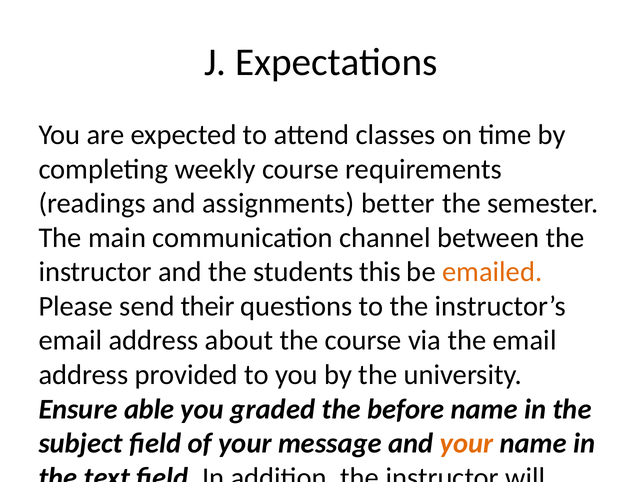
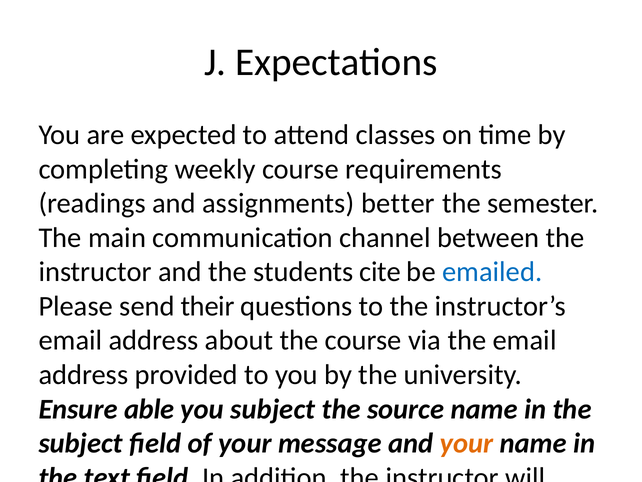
students this: this -> cite (380, 272)
emailed colour: orange -> blue (492, 272)
you graded: graded -> subject (273, 409)
before: before -> source (406, 409)
